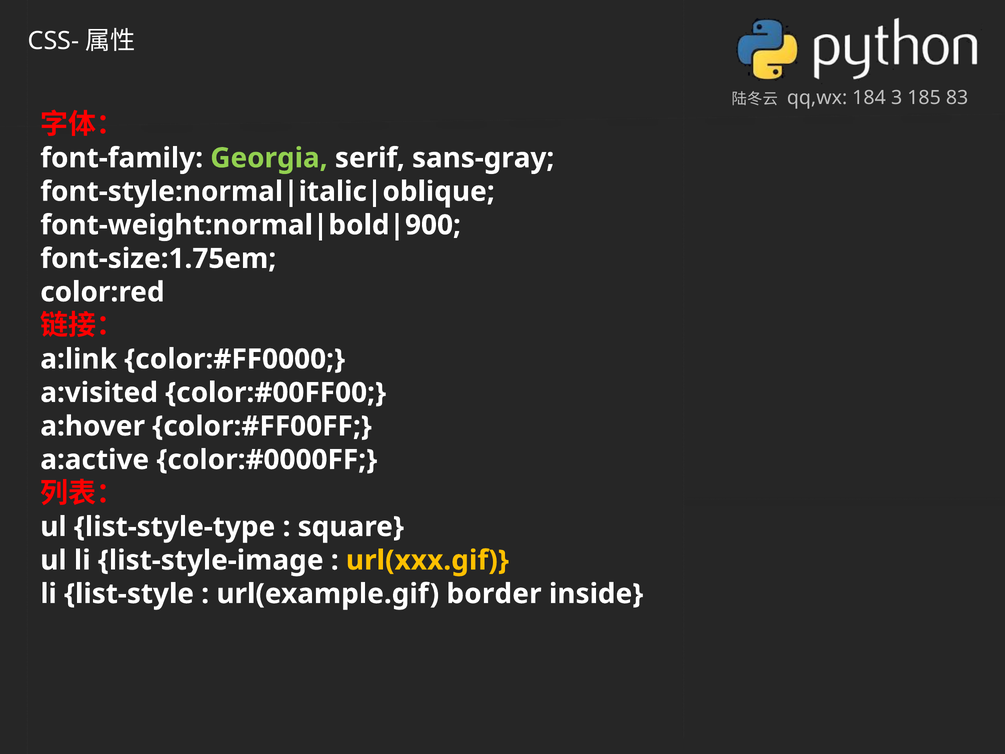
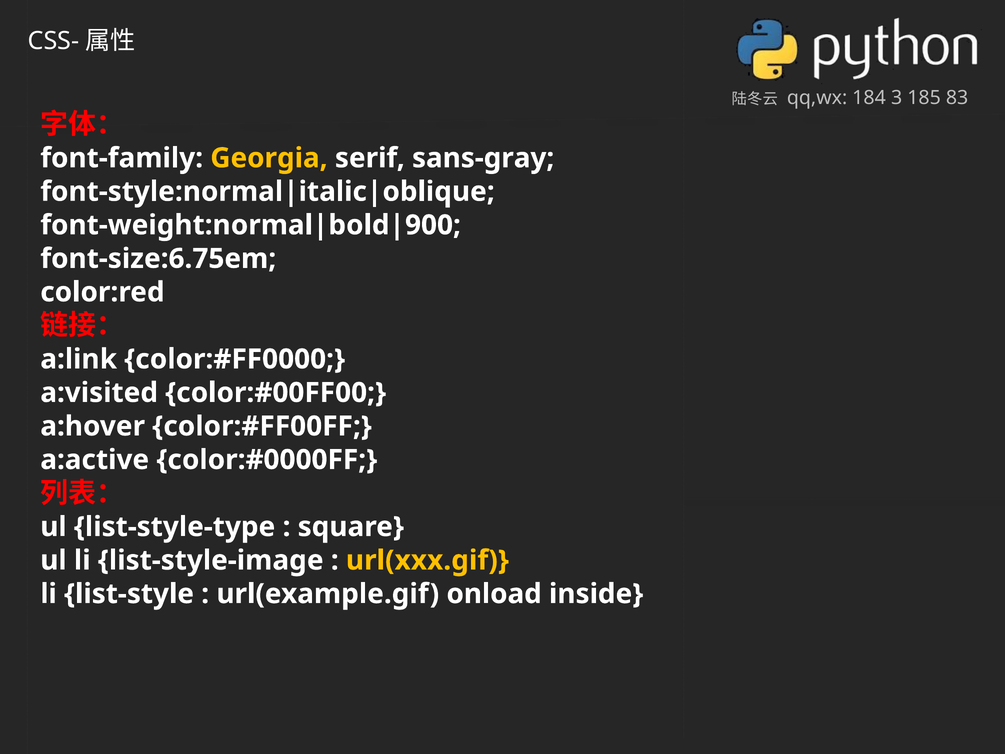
Georgia colour: light green -> yellow (269, 158)
font-size:1.75em: font-size:1.75em -> font-size:6.75em (158, 259)
border: border -> onload (494, 594)
